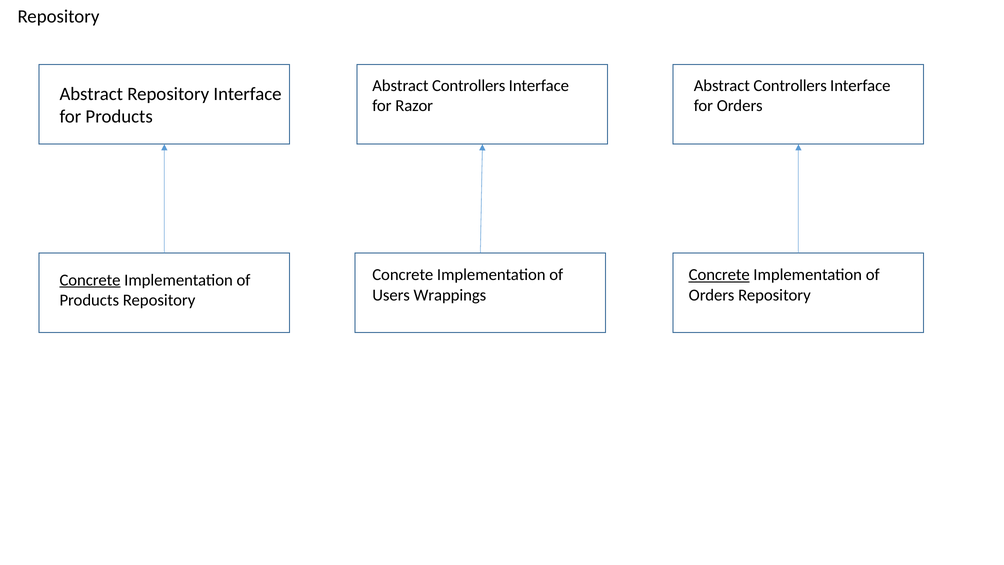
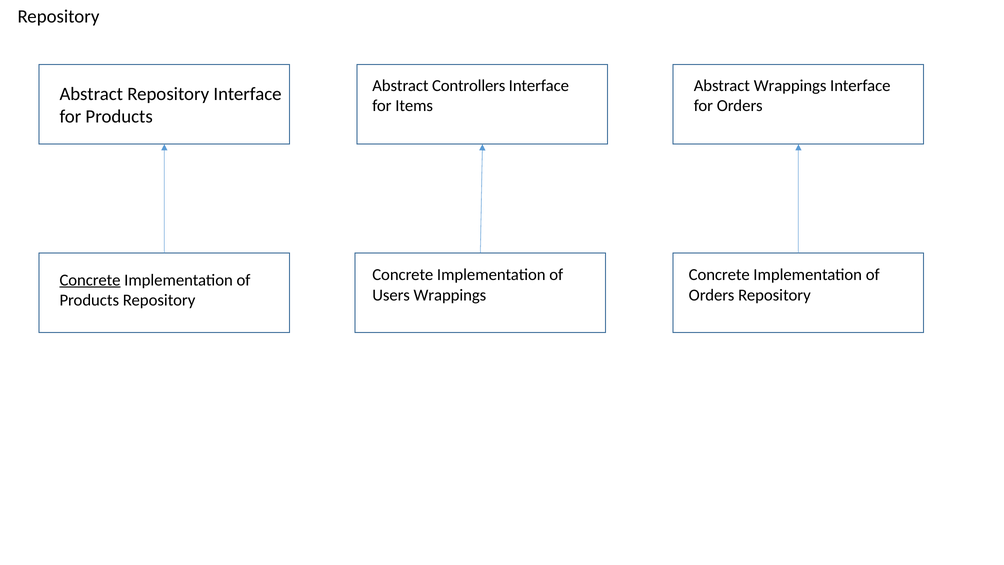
Controllers: Controllers -> Wrappings (790, 86)
Razor: Razor -> Items (414, 106)
Concrete underline: present -> none (719, 275)
